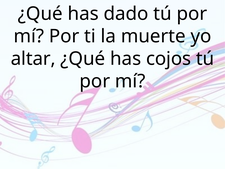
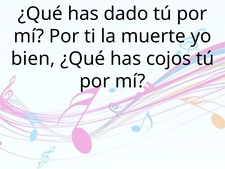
altar: altar -> bien (33, 59)
